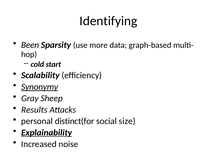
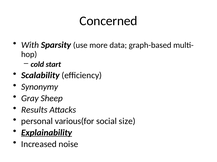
Identifying: Identifying -> Concerned (108, 21)
Been: Been -> With (30, 45)
Synonymy underline: present -> none (40, 87)
distinct(for: distinct(for -> various(for (75, 122)
